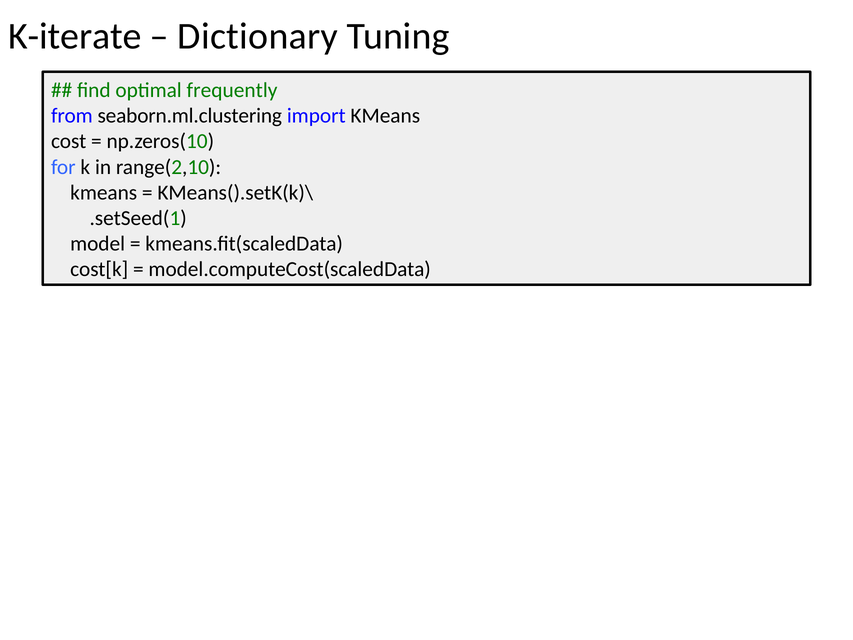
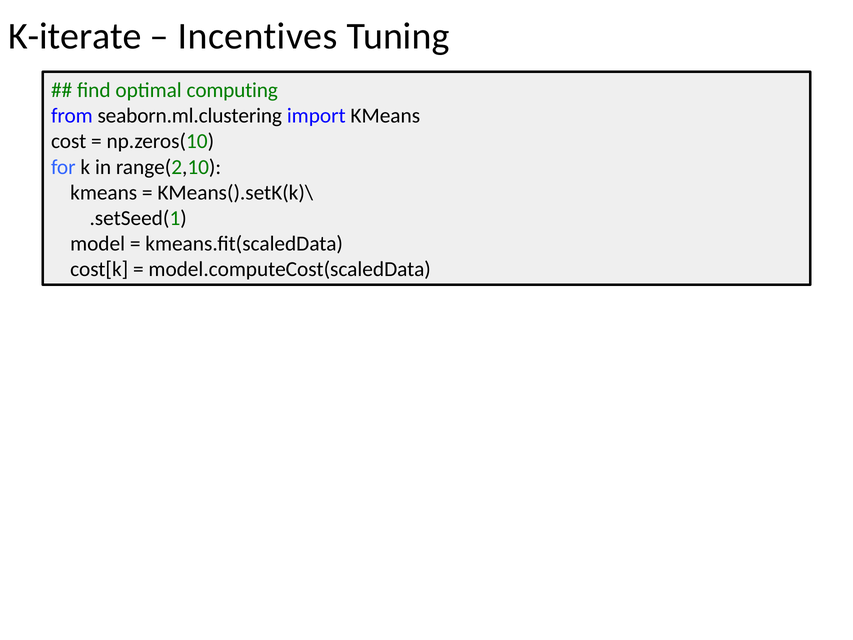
Dictionary: Dictionary -> Incentives (258, 36)
frequently: frequently -> computing (232, 90)
